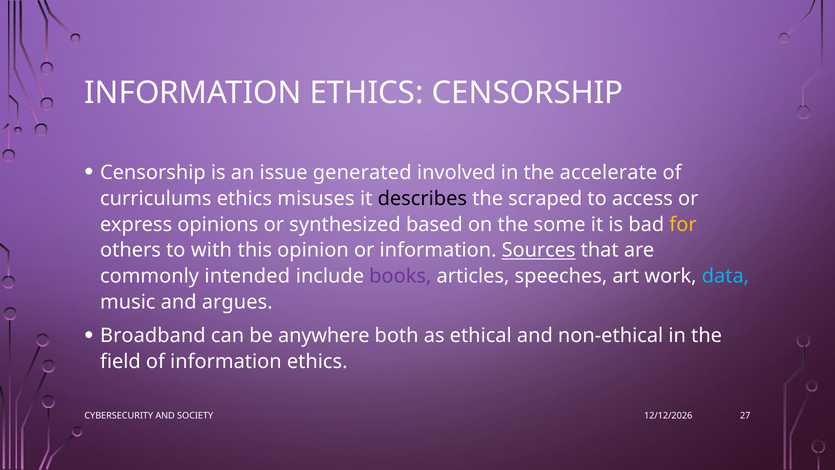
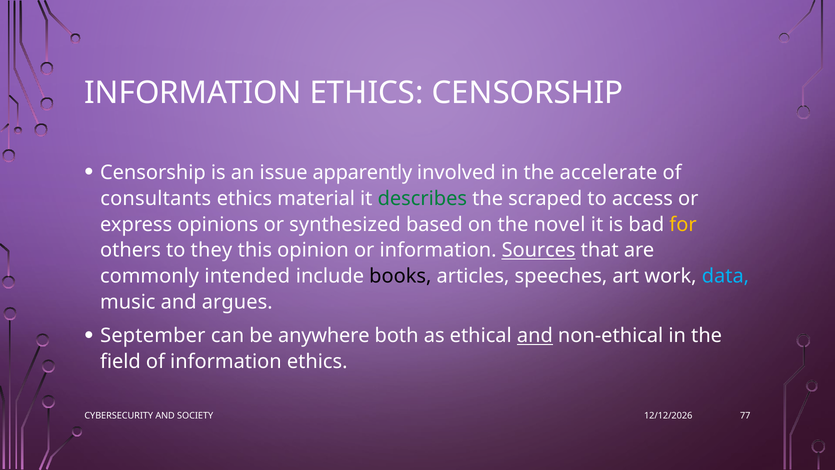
generated: generated -> apparently (362, 172)
curriculums: curriculums -> consultants (156, 198)
misuses: misuses -> material (316, 198)
describes colour: black -> green (422, 198)
some: some -> novel (560, 224)
with: with -> they (211, 250)
books colour: purple -> black (400, 276)
Broadband: Broadband -> September (153, 336)
and underline: none -> present (535, 336)
27: 27 -> 77 (745, 415)
